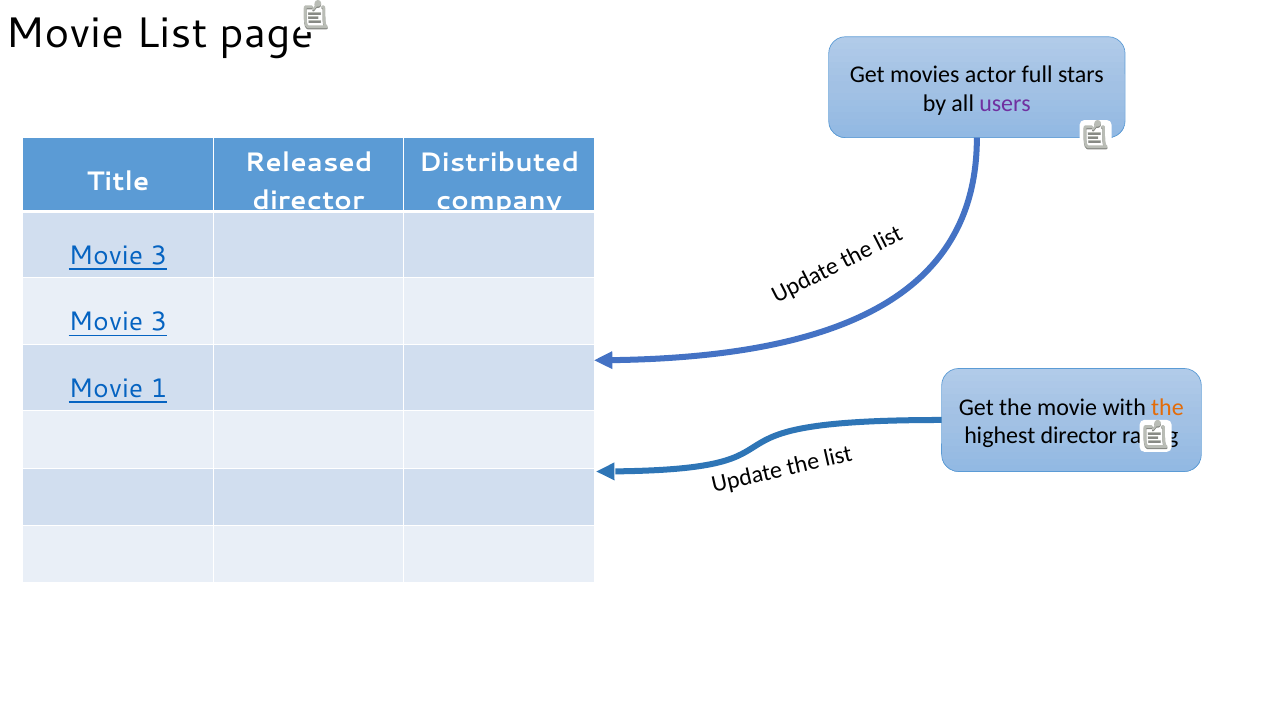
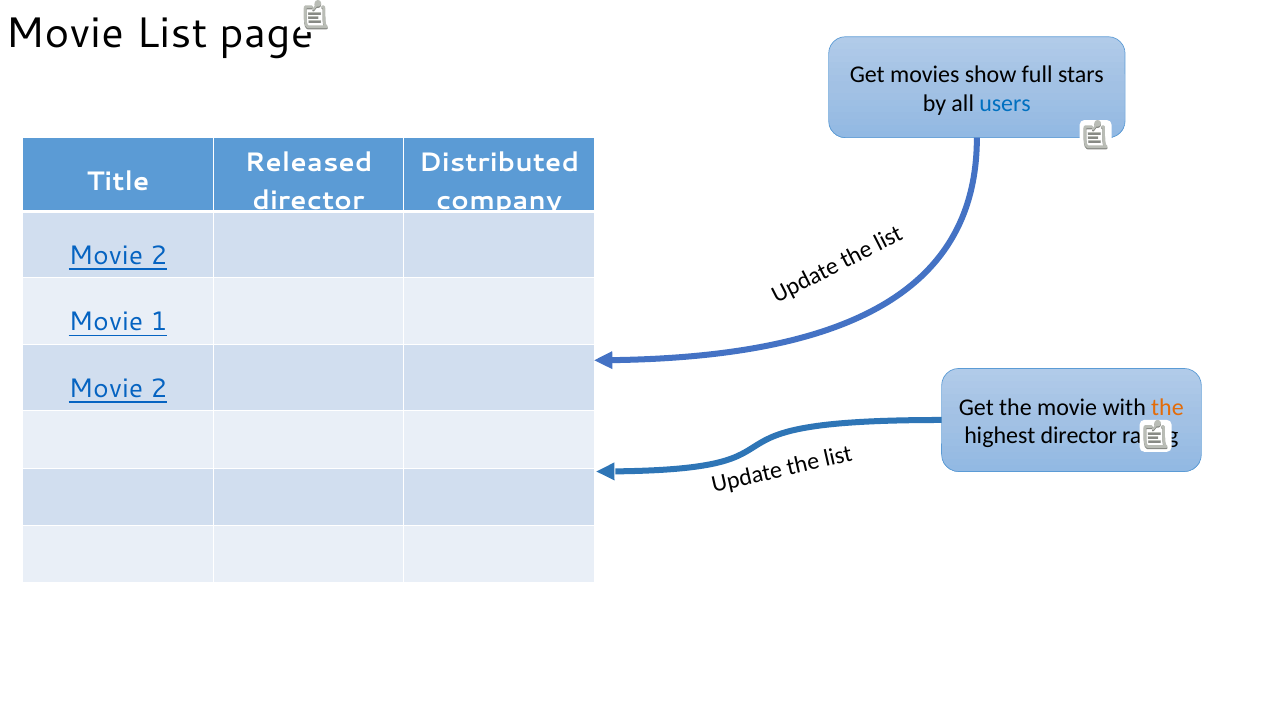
actor: actor -> show (991, 74)
users colour: purple -> blue (1005, 103)
3: 3 -> 2 (159, 256)
3: 3 -> 1 (159, 322)
1: 1 -> 2 (159, 389)
